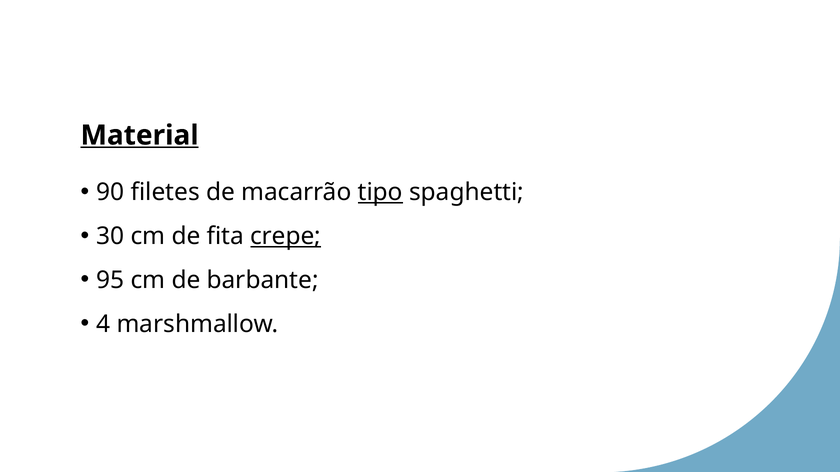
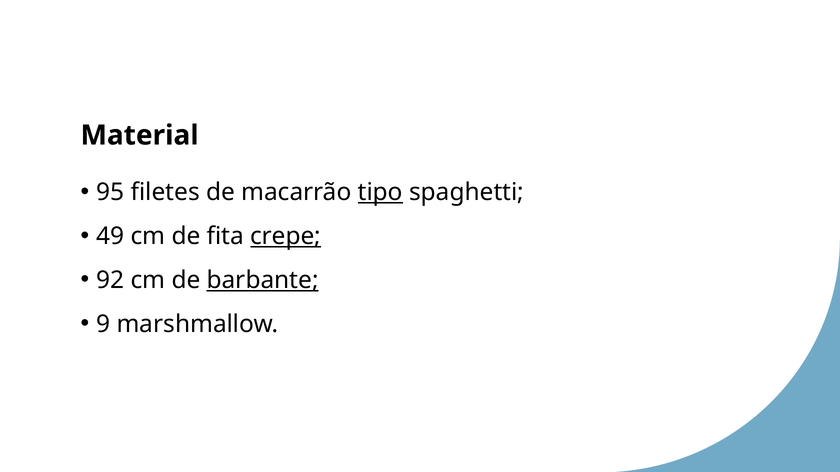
Material underline: present -> none (140, 135)
90: 90 -> 95 (110, 193)
30: 30 -> 49 (110, 237)
95: 95 -> 92 (110, 281)
barbante underline: none -> present (263, 281)
4: 4 -> 9 (103, 324)
